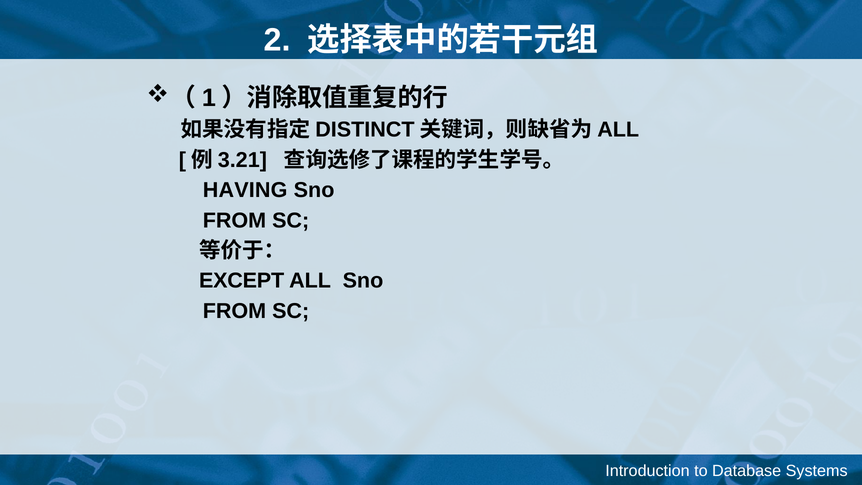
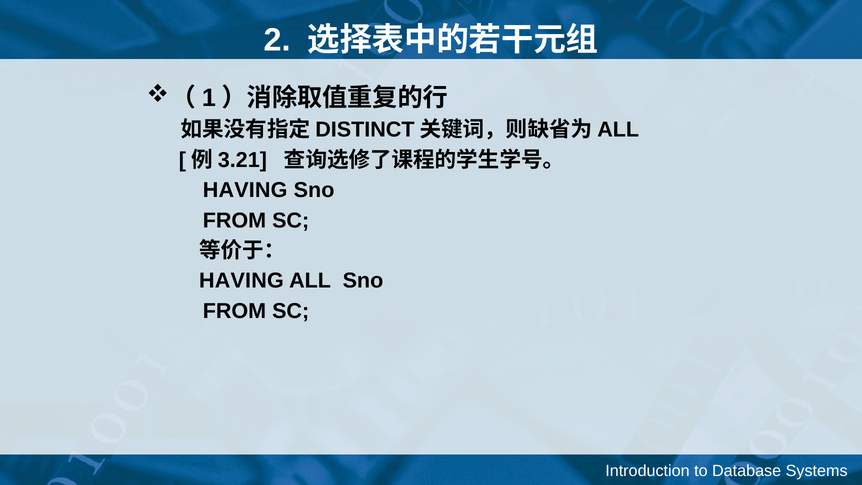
EXCEPT: EXCEPT -> HAVING (241, 281)
